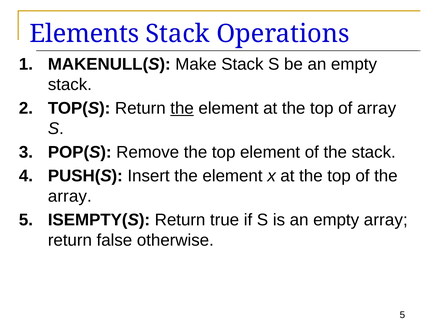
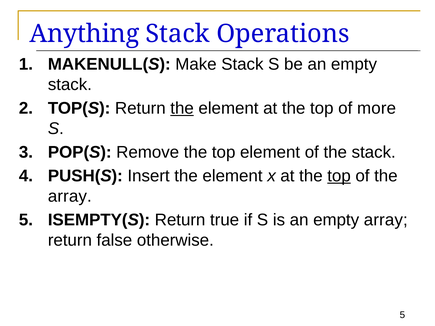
Elements: Elements -> Anything (84, 34)
of array: array -> more (377, 108)
top underline: none -> present (339, 176)
